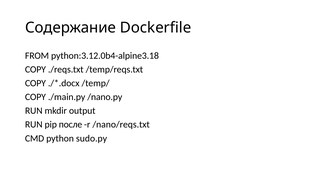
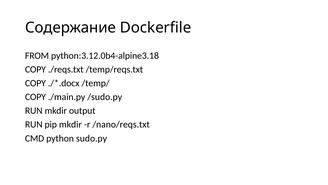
/nano.py: /nano.py -> /sudo.py (105, 97)
pip после: после -> mkdir (70, 124)
